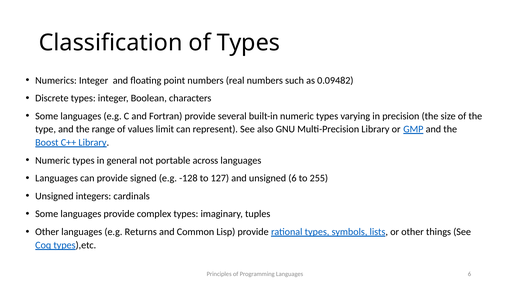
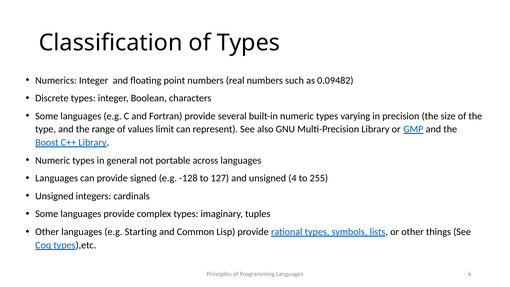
unsigned 6: 6 -> 4 (292, 178)
Returns: Returns -> Starting (141, 232)
